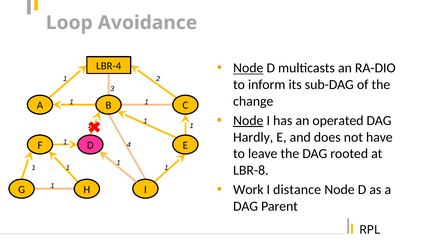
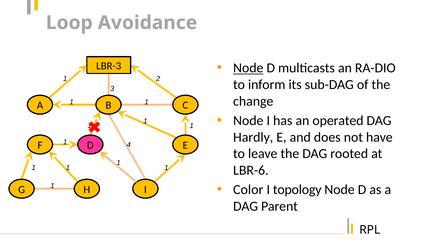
LBR-4: LBR-4 -> LBR-3 (109, 66)
Node underline: present -> none (248, 121)
LBR-8: LBR-8 -> LBR-6 (251, 170)
Work: Work -> Color (248, 190)
distance: distance -> topology (297, 190)
